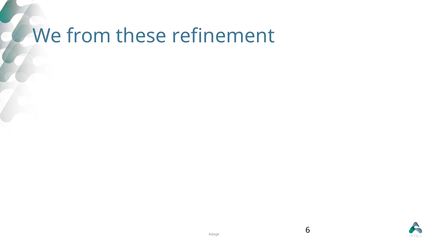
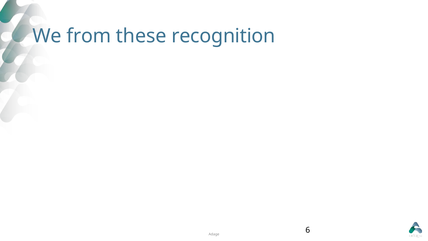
refinement: refinement -> recognition (223, 36)
